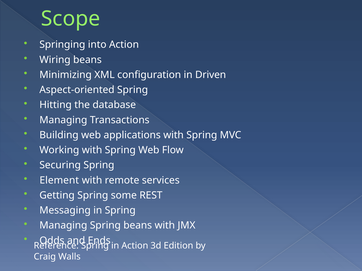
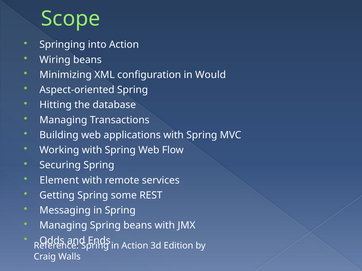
Driven: Driven -> Would (211, 75)
